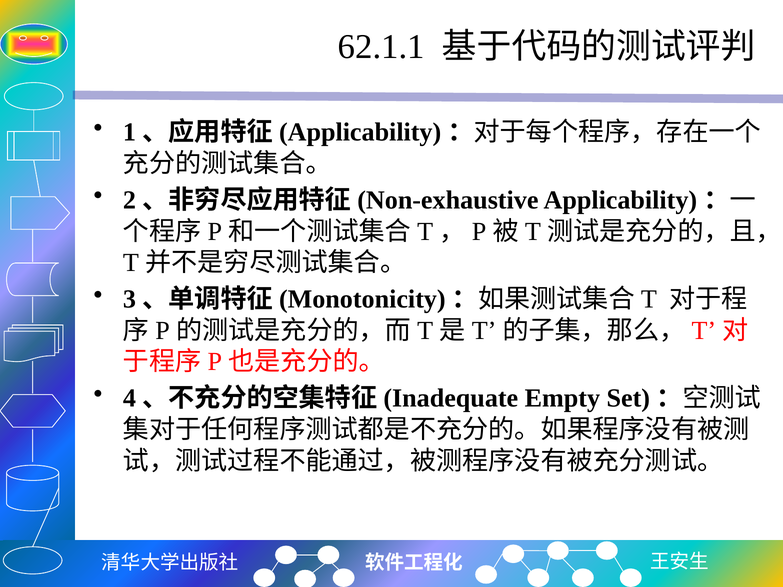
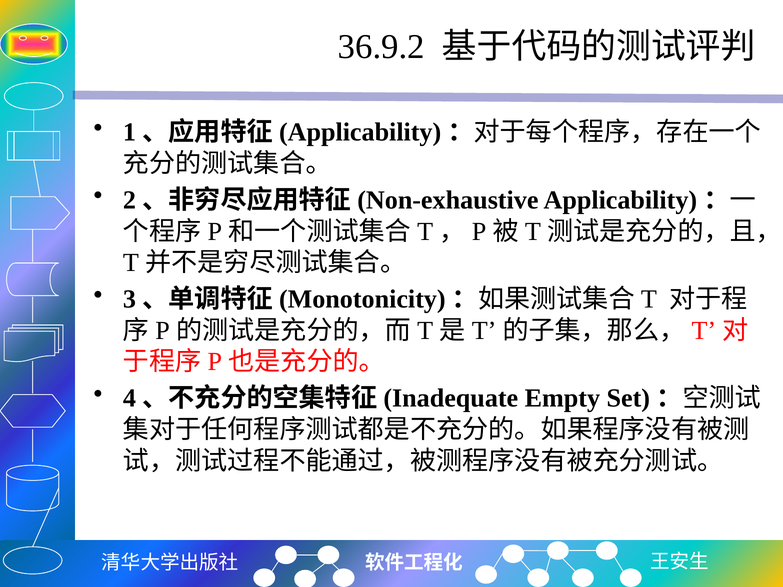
62.1.1: 62.1.1 -> 36.9.2 (381, 47)
